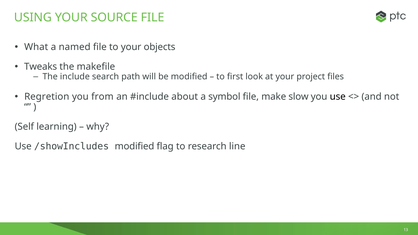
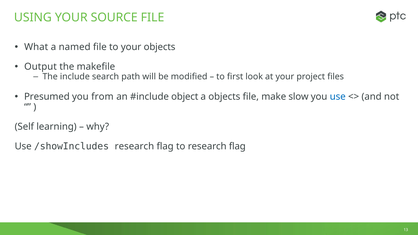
Tweaks: Tweaks -> Output (40, 67)
Regretion: Regretion -> Presumed (47, 97)
about: about -> object (185, 97)
a symbol: symbol -> objects (224, 97)
use colour: black -> blue (338, 97)
/showIncludes modified: modified -> research (134, 146)
to research line: line -> flag (237, 146)
